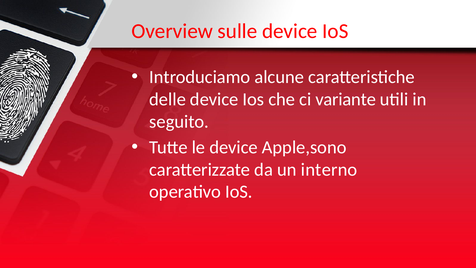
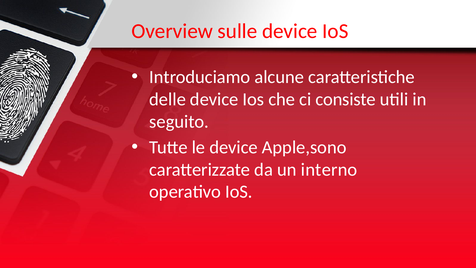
variante: variante -> consiste (346, 99)
